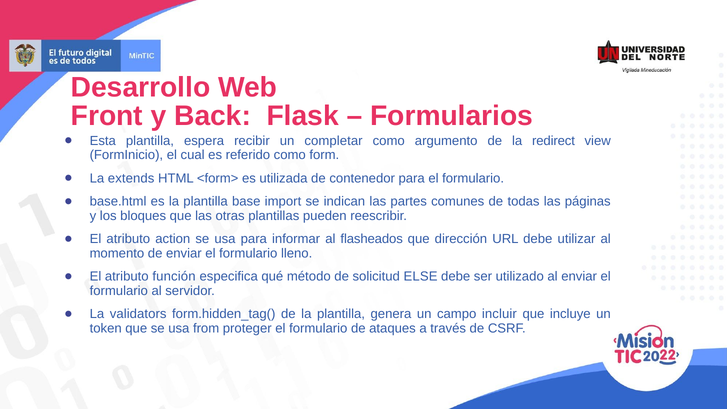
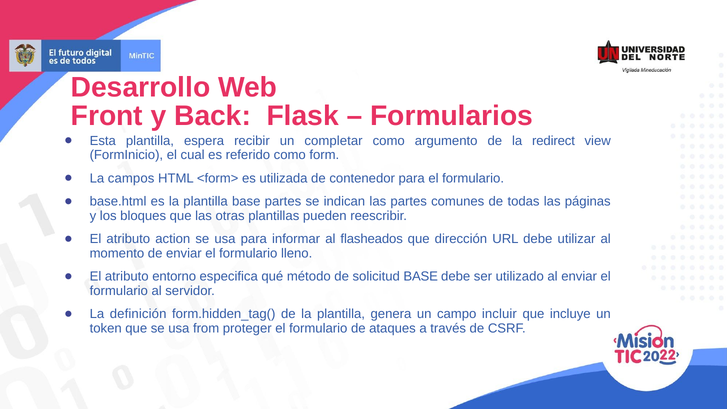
extends: extends -> campos (131, 178)
base import: import -> partes (283, 201)
función: función -> entorno (174, 276)
solicitud ELSE: ELSE -> BASE (421, 276)
validators: validators -> definición (138, 314)
